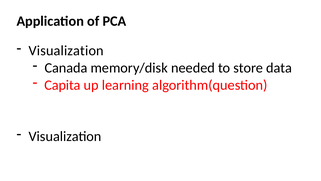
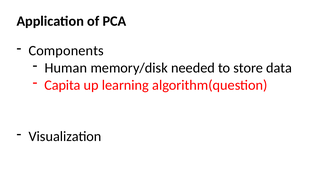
Visualization: Visualization -> Components (66, 51)
Canada: Canada -> Human (66, 68)
